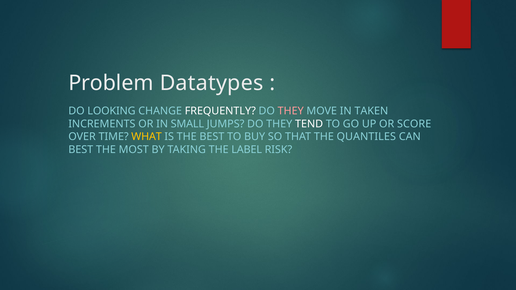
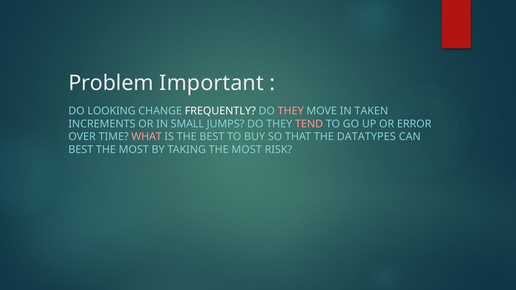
Datatypes: Datatypes -> Important (212, 83)
TEND colour: white -> pink (309, 124)
SCORE: SCORE -> ERROR (414, 124)
WHAT colour: yellow -> pink (147, 137)
QUANTILES: QUANTILES -> DATATYPES (366, 137)
TAKING THE LABEL: LABEL -> MOST (247, 150)
